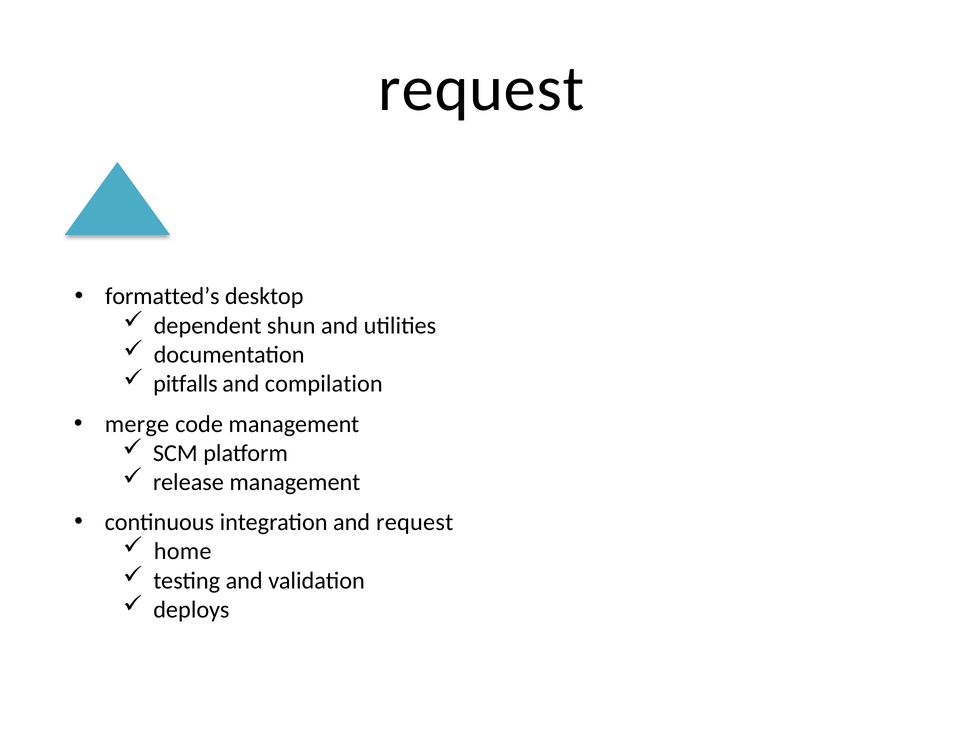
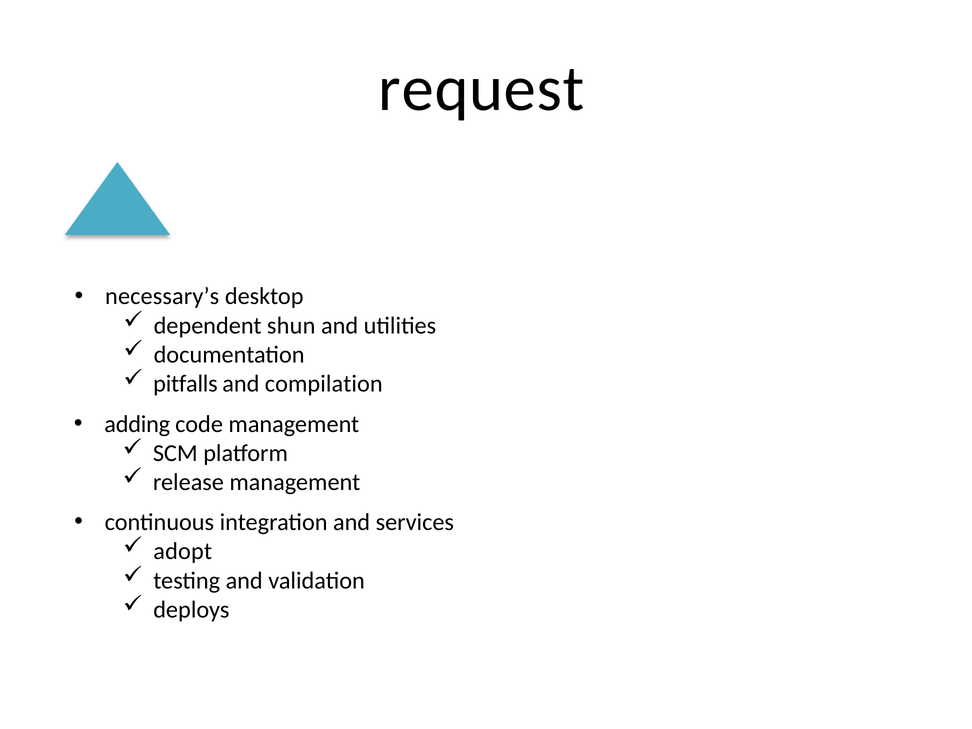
formatted’s: formatted’s -> necessary’s (162, 296)
merge: merge -> adding (137, 424)
and request: request -> services (415, 522)
home: home -> adopt (183, 551)
